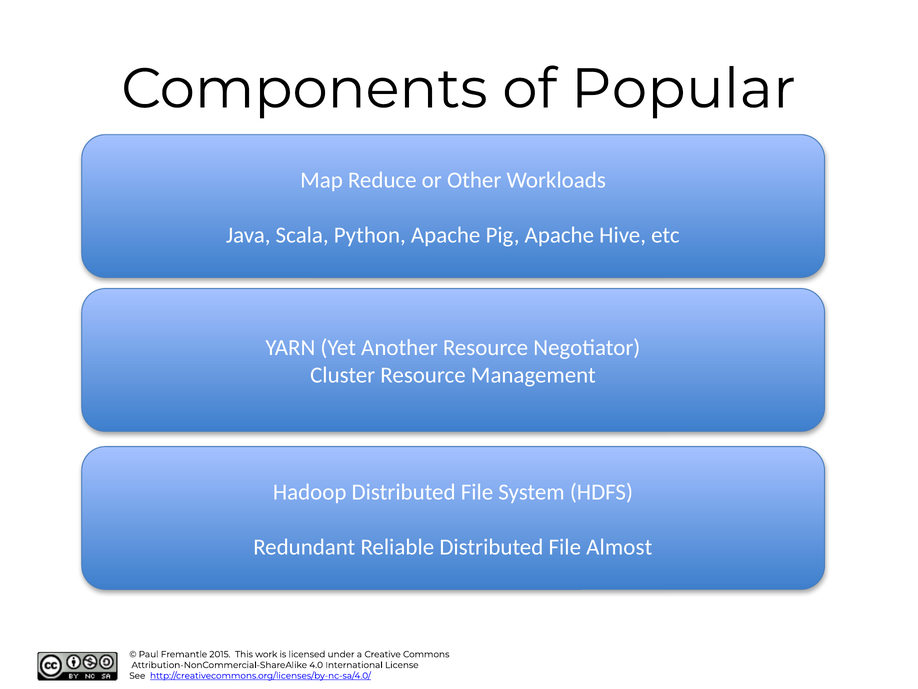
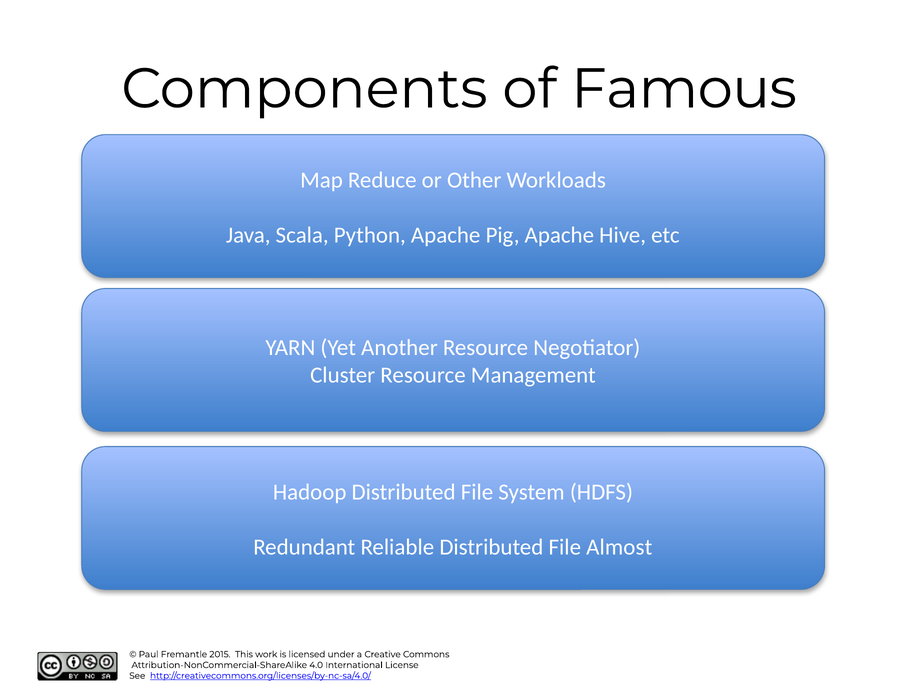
Popular: Popular -> Famous (684, 89)
